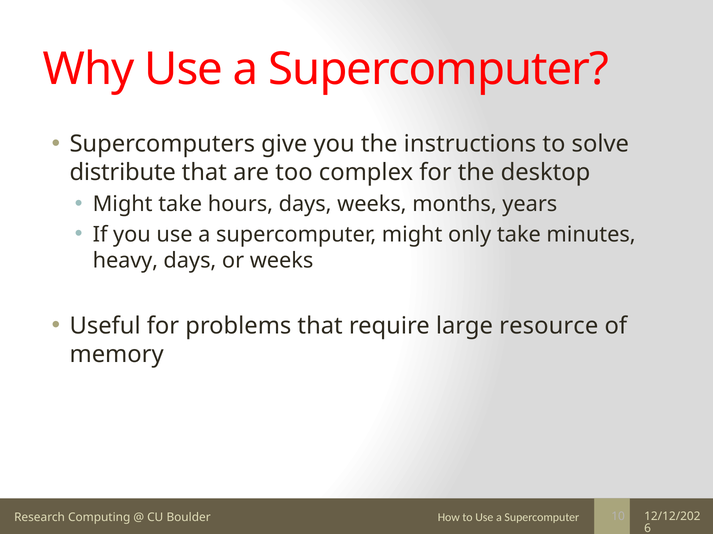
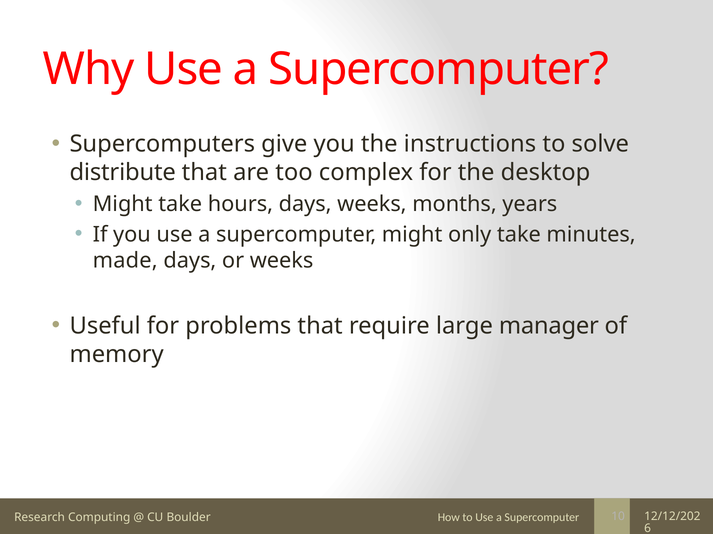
heavy: heavy -> made (125, 261)
resource: resource -> manager (549, 326)
